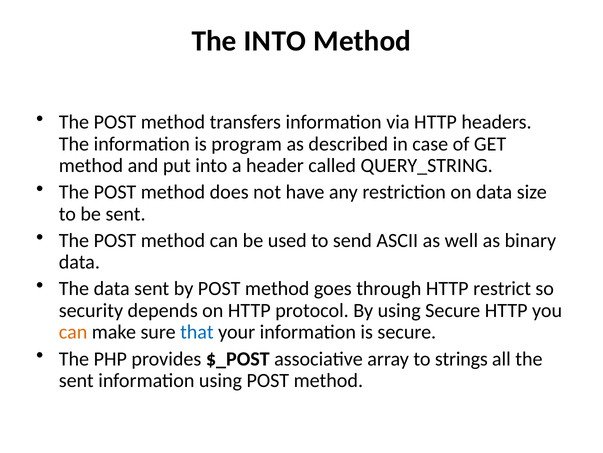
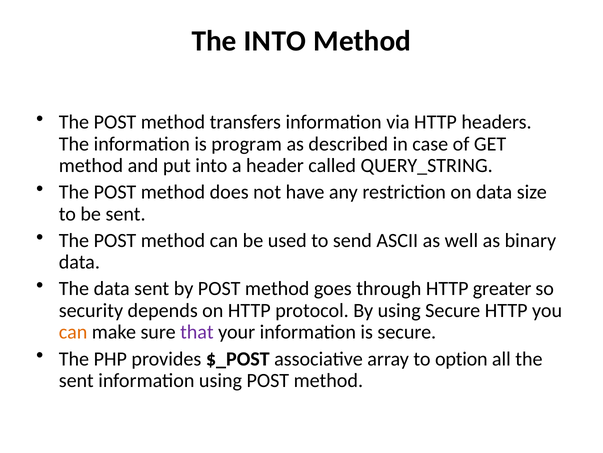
restrict: restrict -> greater (502, 288)
that colour: blue -> purple (197, 332)
strings: strings -> option (461, 358)
